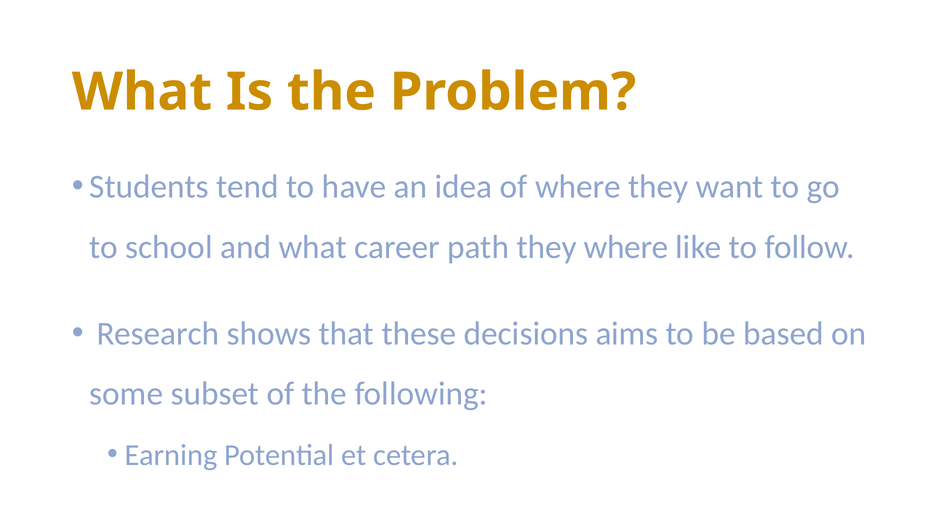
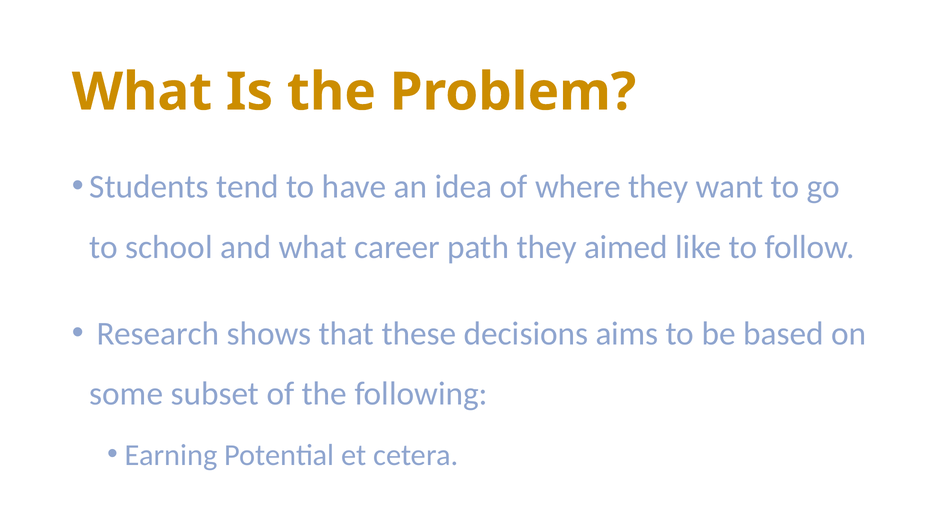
they where: where -> aimed (626, 247)
